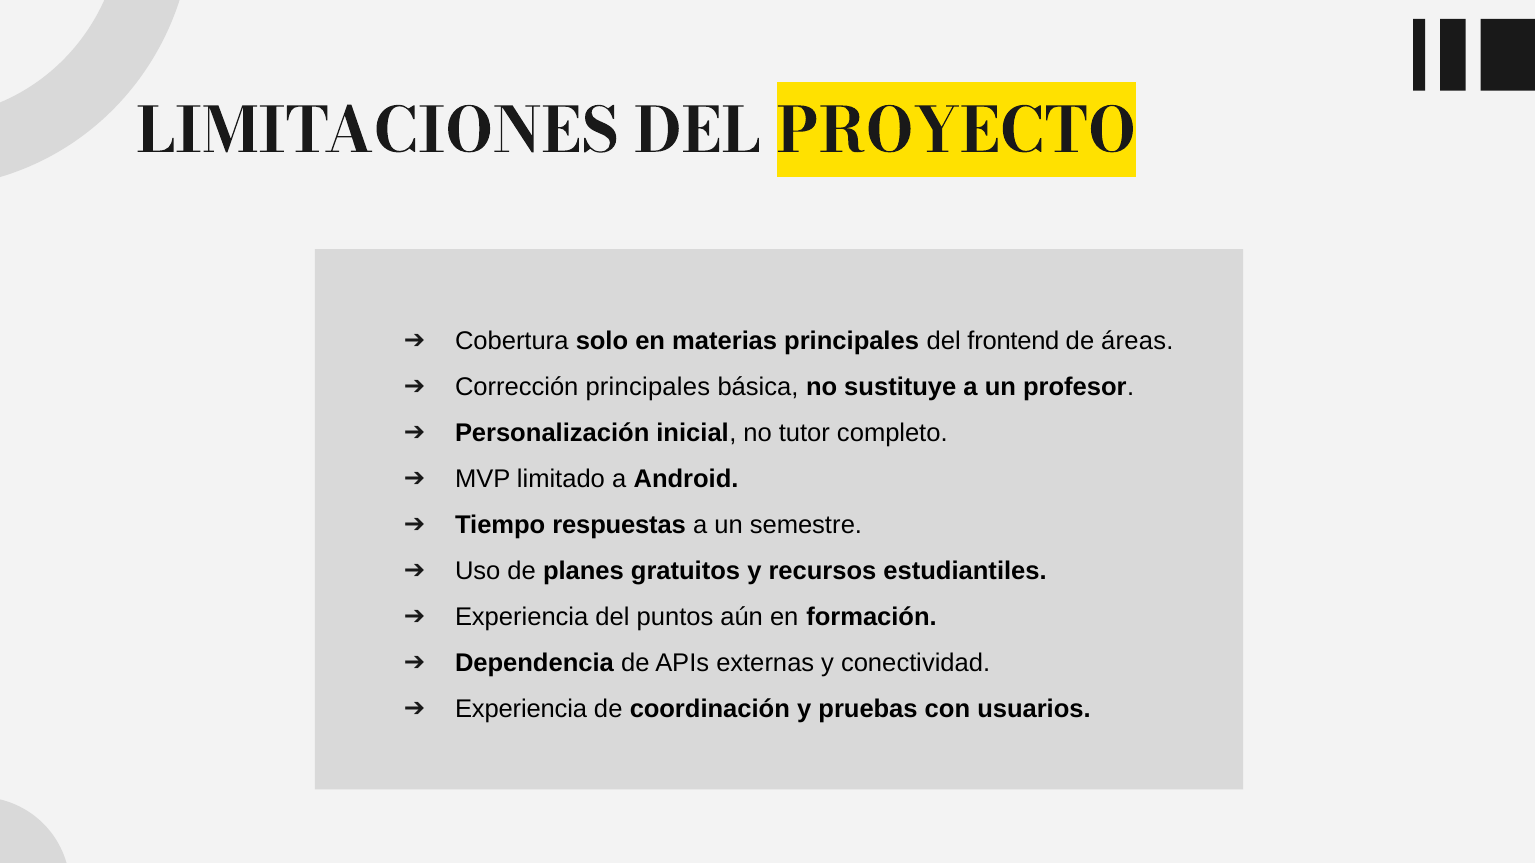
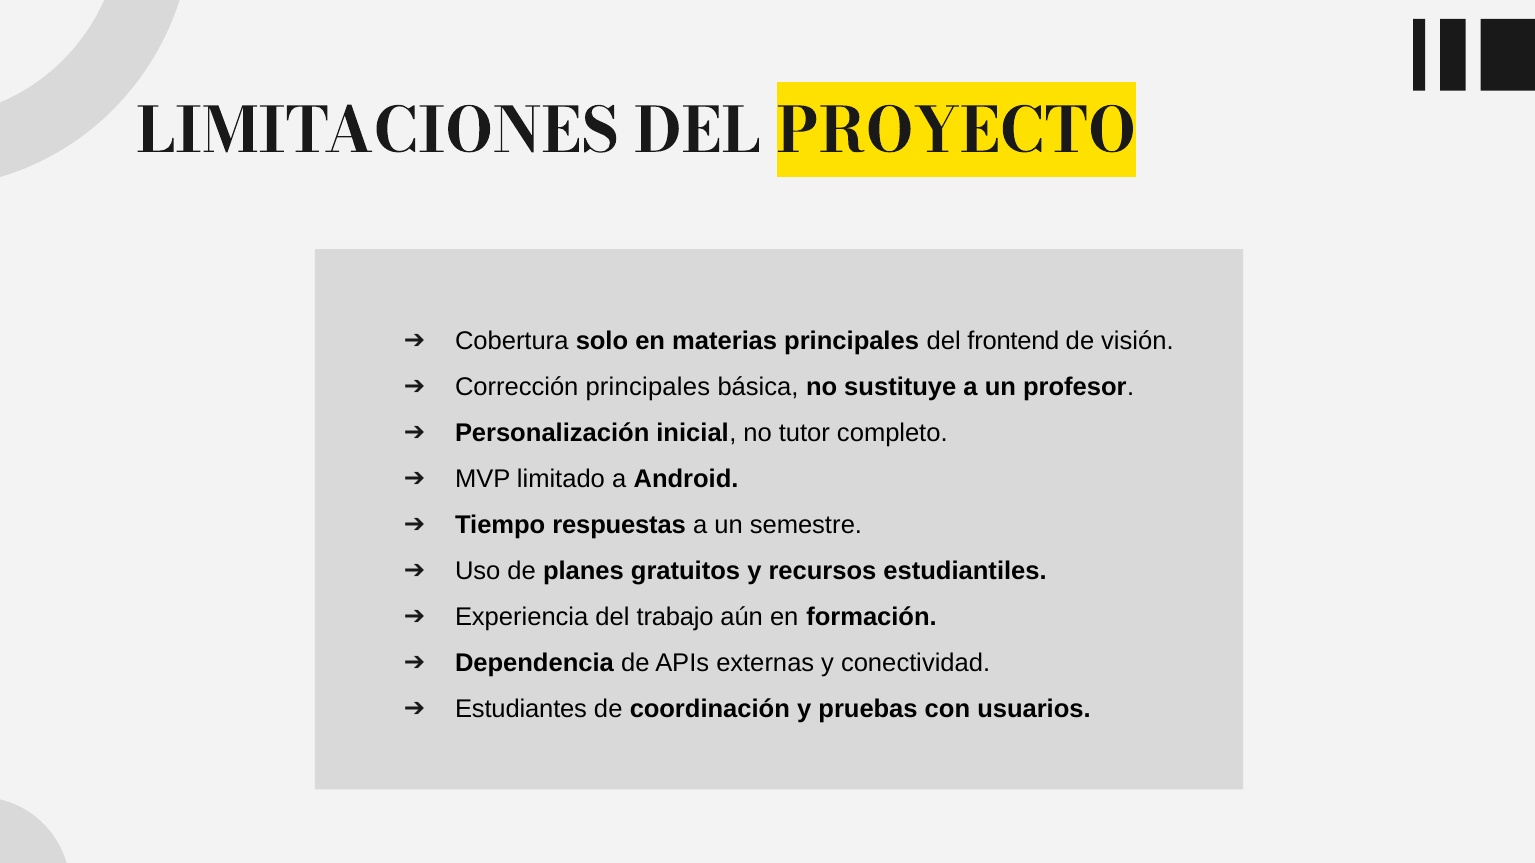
áreas: áreas -> visión (1137, 341)
puntos: puntos -> trabajo (675, 617)
Experiencia: Experiencia -> Estudiantes (521, 710)
